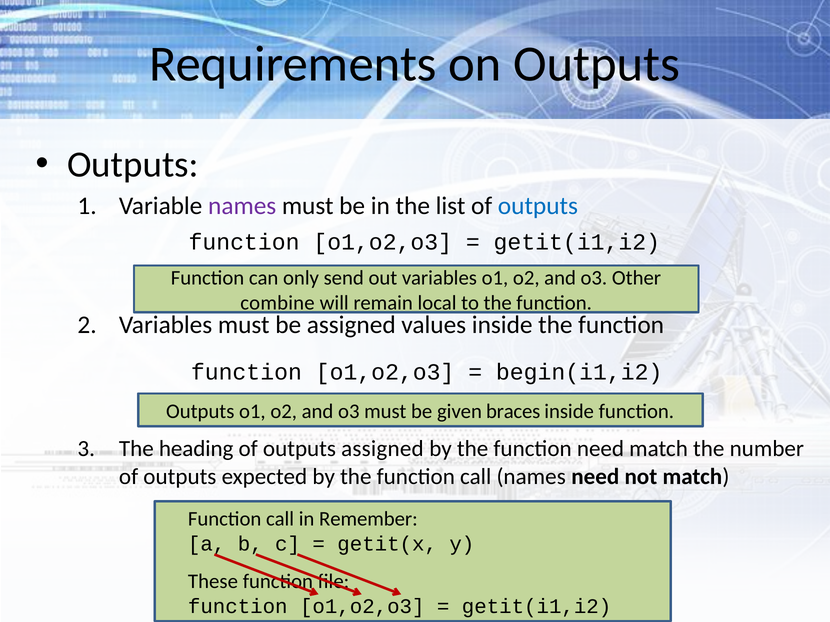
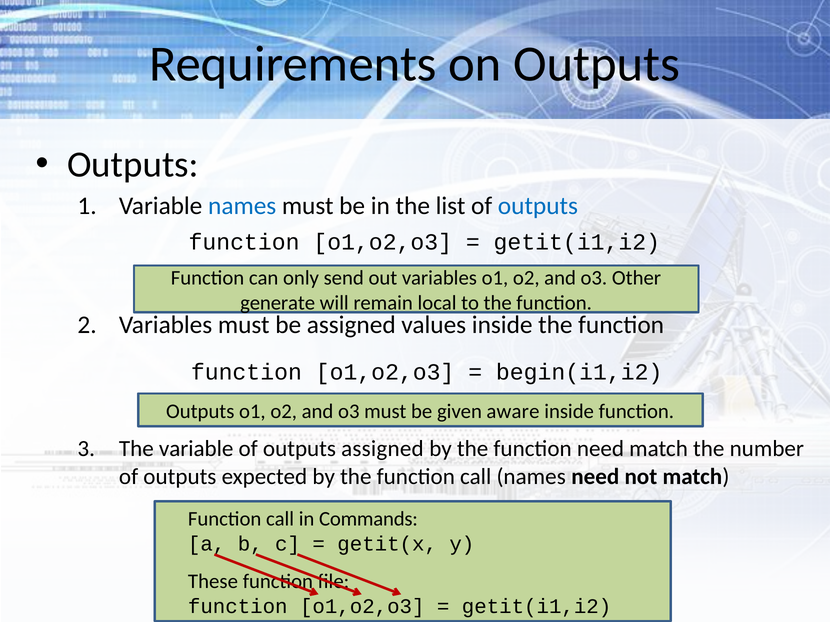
names colour: purple -> blue (242, 206)
combine: combine -> generate (278, 303)
braces: braces -> aware (513, 412)
The heading: heading -> variable (196, 449)
Remember: Remember -> Commands (368, 520)
